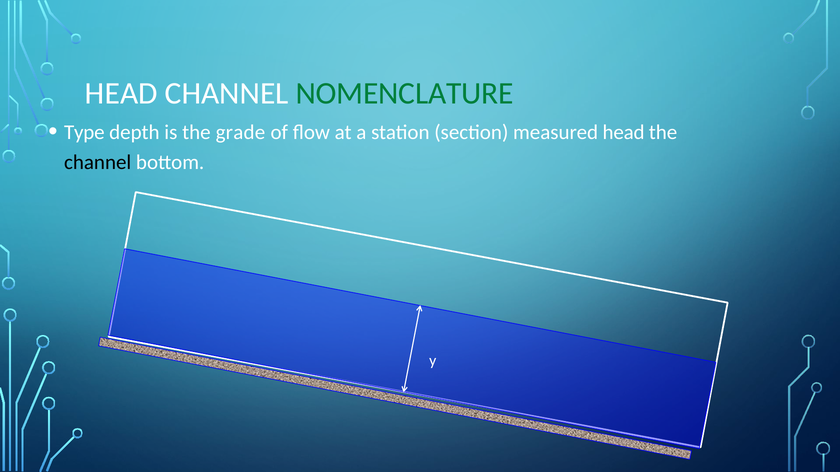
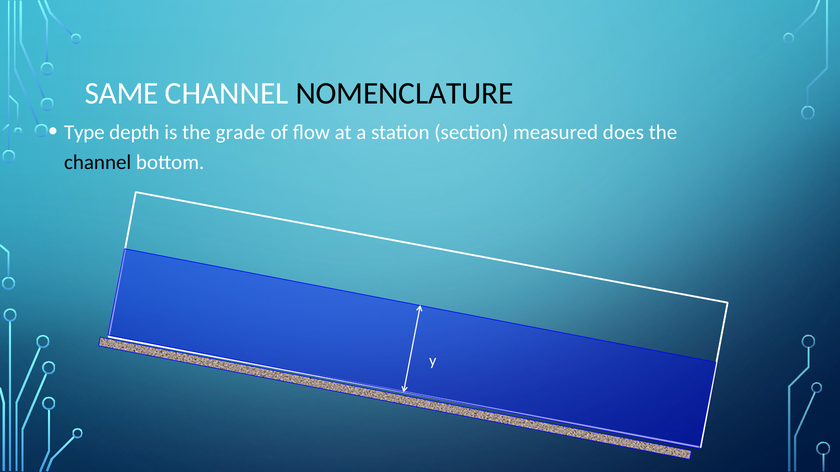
HEAD: HEAD -> SAME (122, 93)
NOMENCLATURE colour: green -> black (405, 93)
measured head: head -> does (623, 133)
